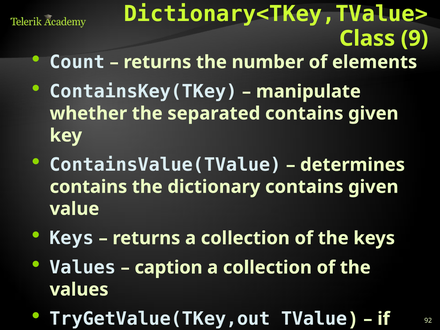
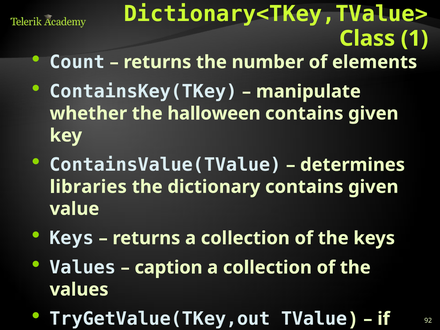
9: 9 -> 1 (415, 38)
separated: separated -> halloween (214, 113)
contains: contains -> libraries (88, 187)
